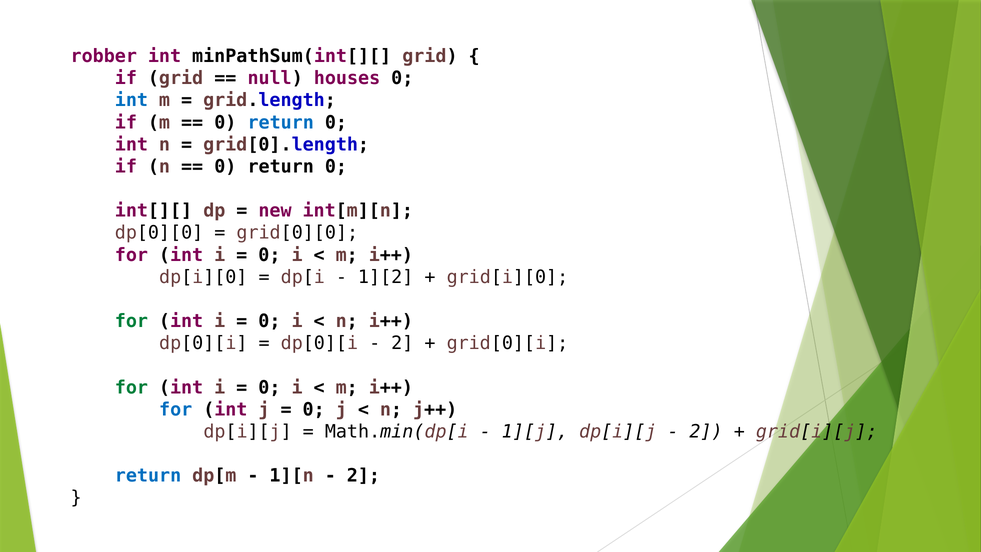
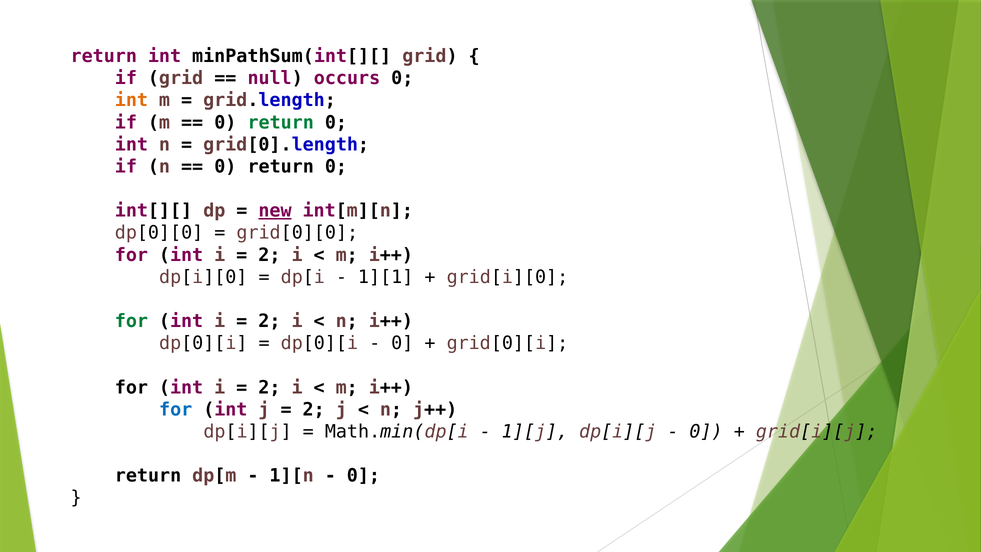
robber: robber -> return (104, 56)
houses: houses -> occurs (347, 78)
int colour: blue -> orange (131, 100)
return colour: blue -> green (281, 122)
new underline: none -> present (275, 211)
0: 0 -> 2 (269, 255)
1][2: 1][2 -> 1][1 (386, 277)
0: 0 -> 2 (269, 321)
2: 2 -> 0 (402, 343)
for colour: green -> black (131, 387)
0: 0 -> 2 (269, 387)
0: 0 -> 2 (314, 409)
2: 2 -> 0 (706, 431)
return colour: blue -> black (148, 476)
2: 2 -> 0 (363, 476)
